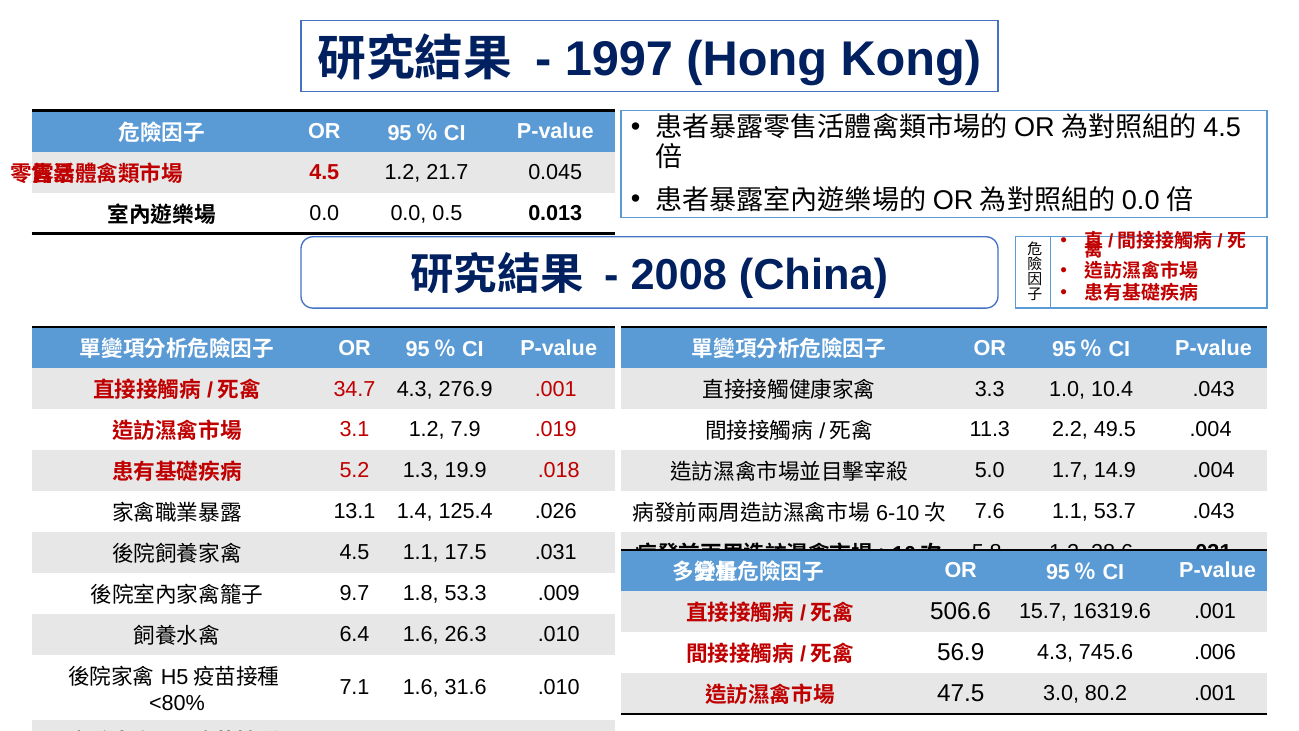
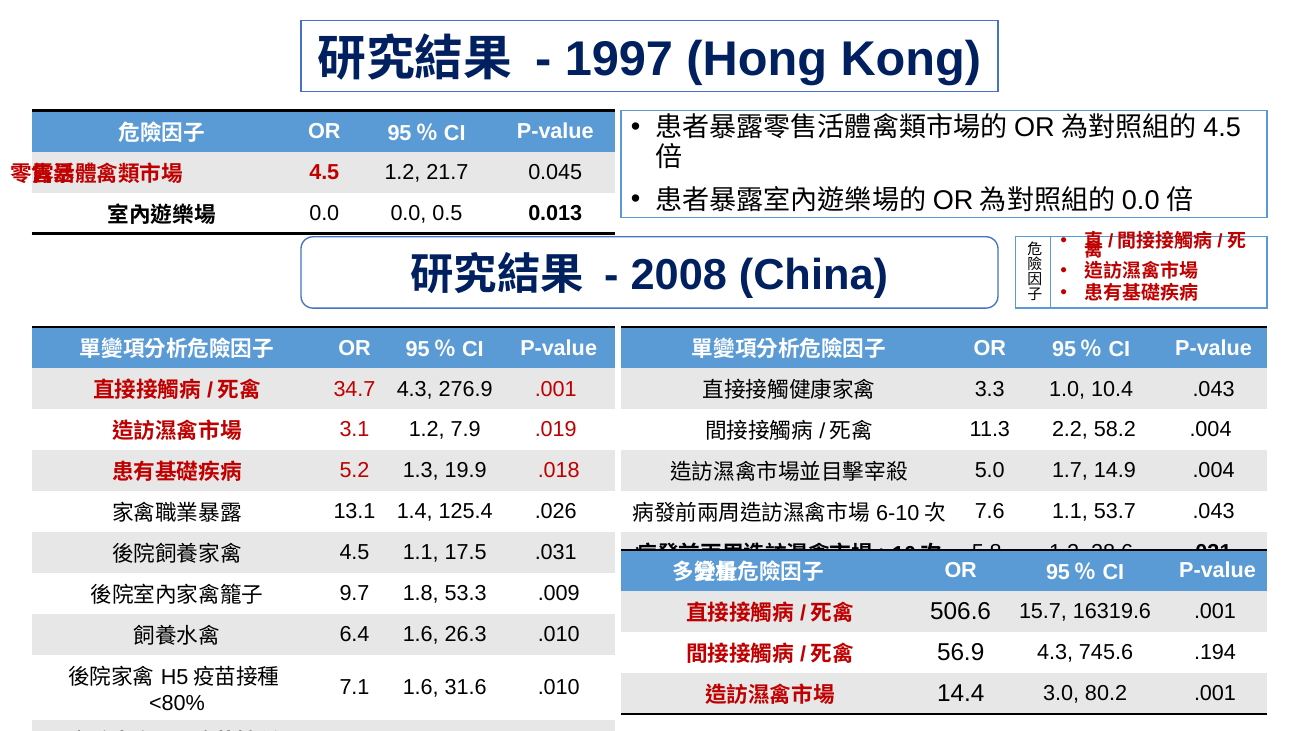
49.5: 49.5 -> 58.2 (1115, 430)
.006: .006 -> .194 (1215, 653)
47.5: 47.5 -> 14.4 (961, 694)
